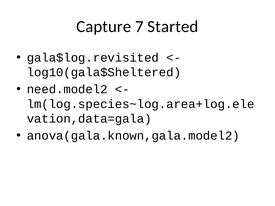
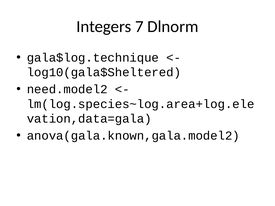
Capture: Capture -> Integers (104, 27)
Started: Started -> Dlnorm (173, 27)
gala$log.revisited: gala$log.revisited -> gala$log.technique (93, 58)
